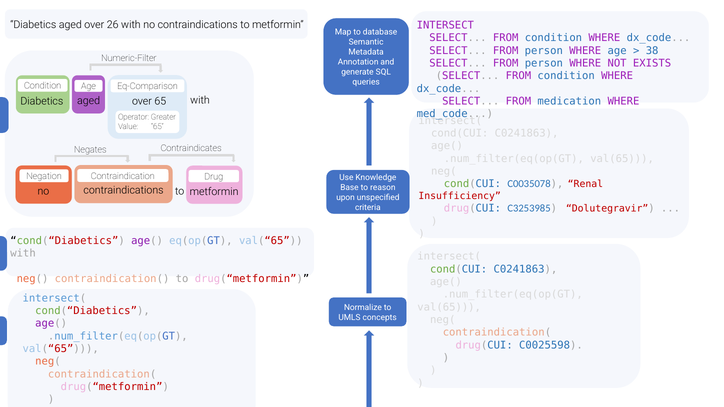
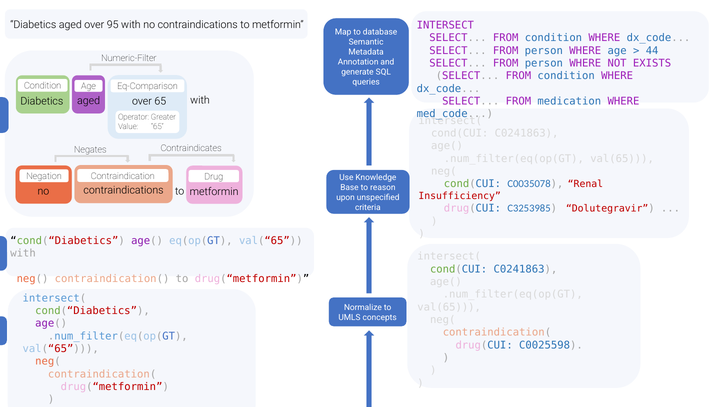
26: 26 -> 95 (113, 25)
38: 38 -> 44 (652, 51)
